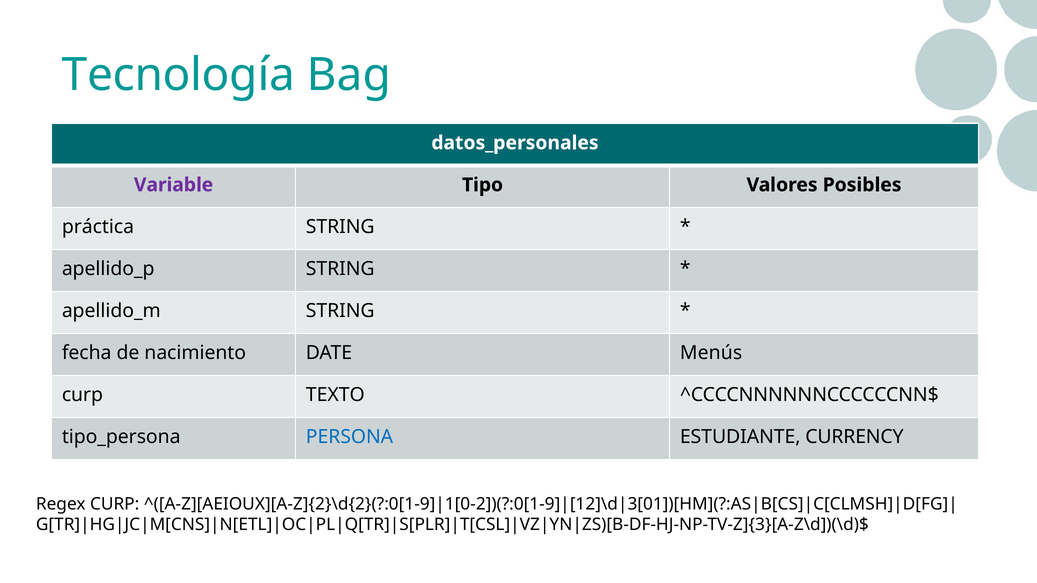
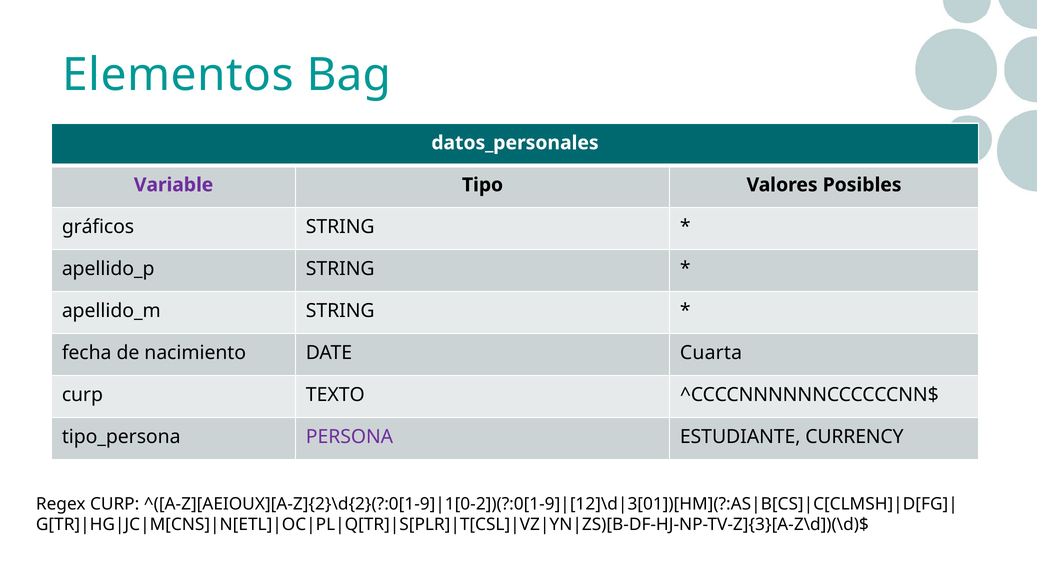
Tecnología: Tecnología -> Elementos (178, 75)
práctica: práctica -> gráficos (98, 227)
Menús: Menús -> Cuarta (711, 353)
PERSONA colour: blue -> purple (350, 437)
